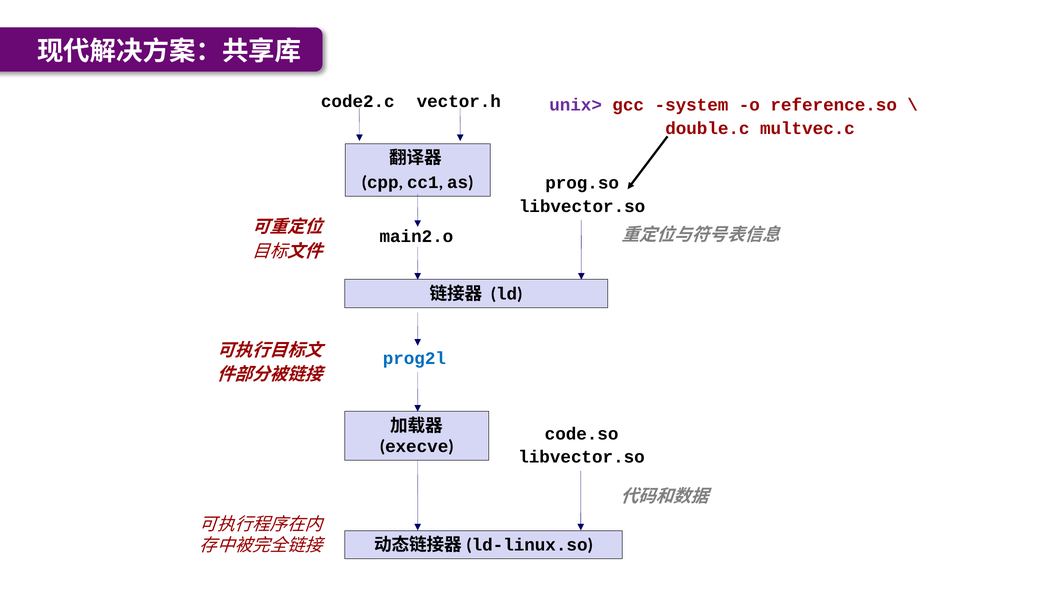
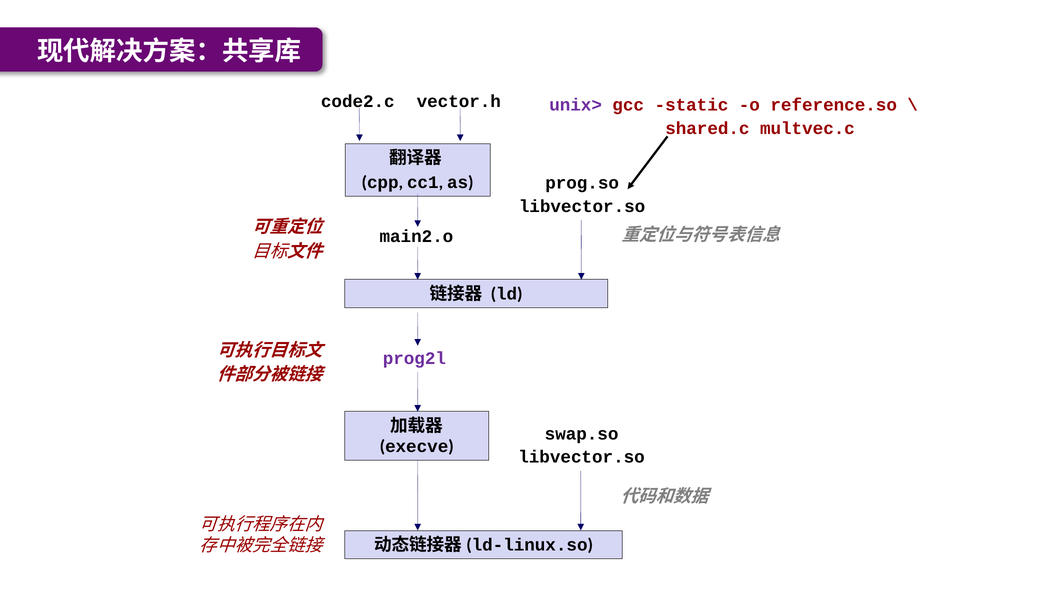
system: system -> static (691, 105)
double.c: double.c -> shared.c (707, 128)
prog2l colour: blue -> purple (414, 359)
code.so: code.so -> swap.so (582, 434)
